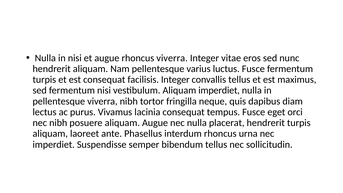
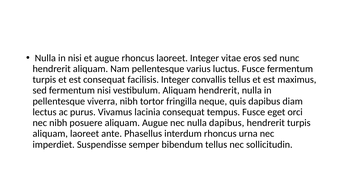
rhoncus viverra: viverra -> laoreet (172, 58)
Aliquam imperdiet: imperdiet -> hendrerit (219, 90)
nulla placerat: placerat -> dapibus (227, 123)
